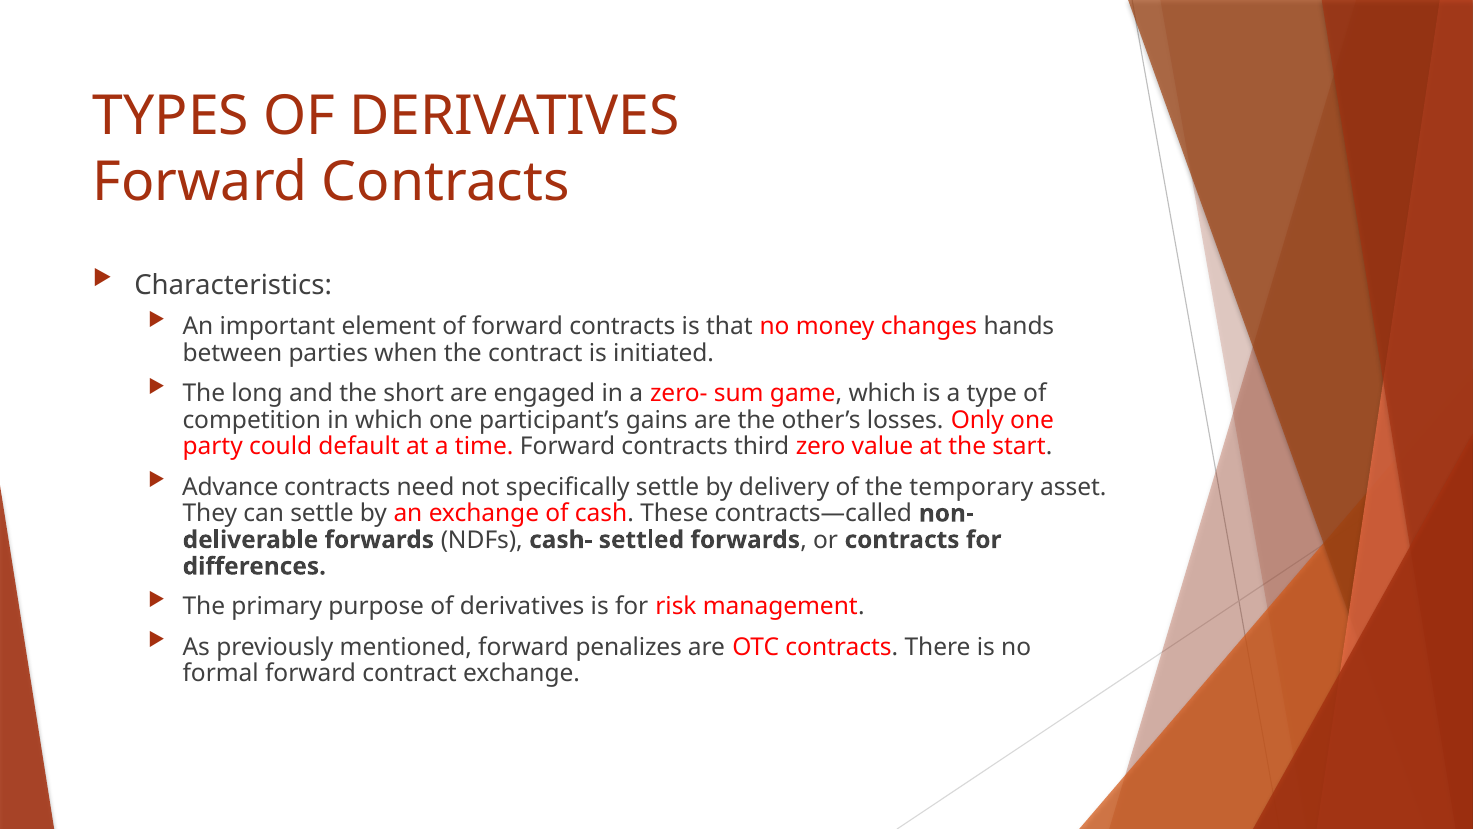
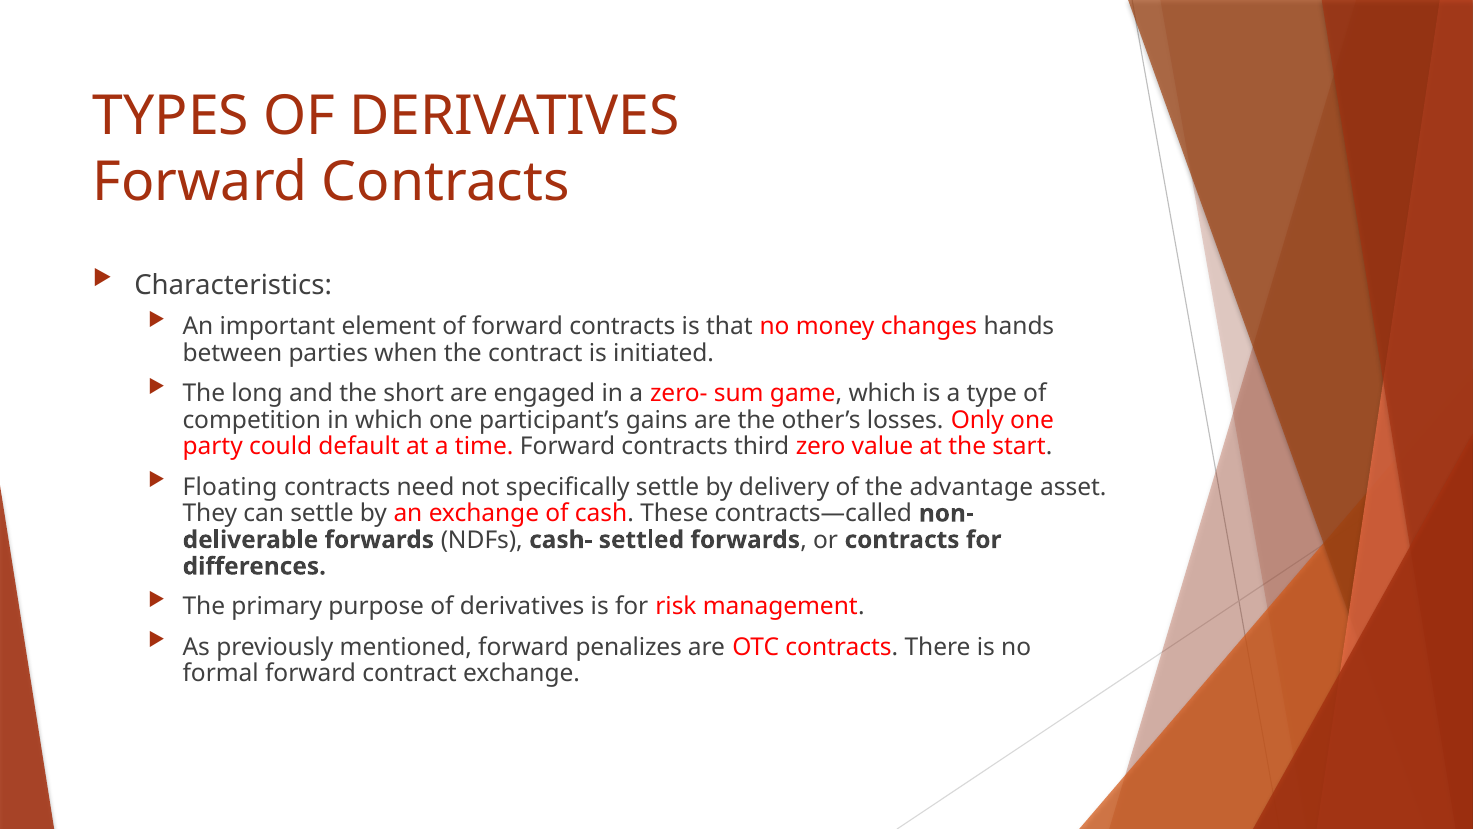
Advance: Advance -> Floating (230, 487)
temporary: temporary -> advantage (971, 487)
